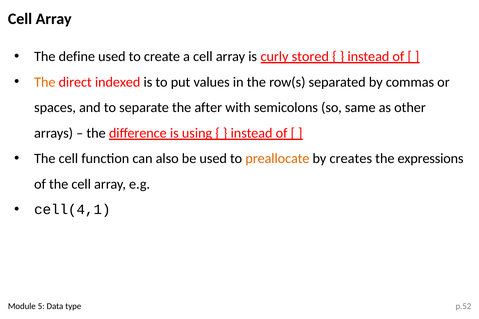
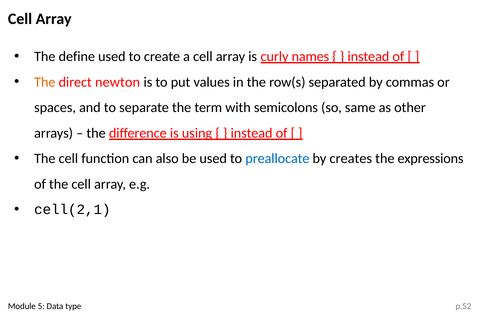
stored: stored -> names (310, 57)
indexed: indexed -> newton (118, 82)
after: after -> term (208, 108)
preallocate colour: orange -> blue (277, 159)
cell(4,1: cell(4,1 -> cell(2,1 (72, 210)
